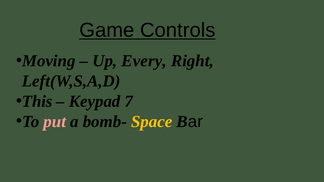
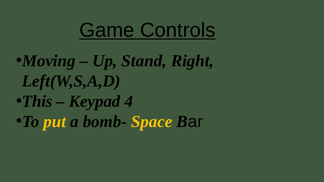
Every: Every -> Stand (144, 61)
7: 7 -> 4 (129, 102)
put colour: pink -> yellow (55, 122)
